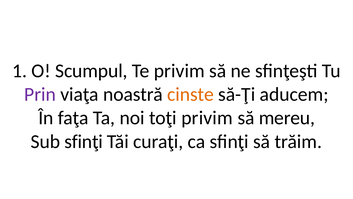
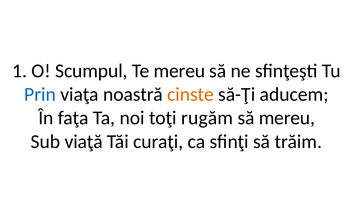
Te privim: privim -> mereu (179, 71)
Prin colour: purple -> blue (40, 94)
toţi privim: privim -> rugăm (207, 118)
Sub sfinţi: sfinţi -> viaţă (84, 141)
